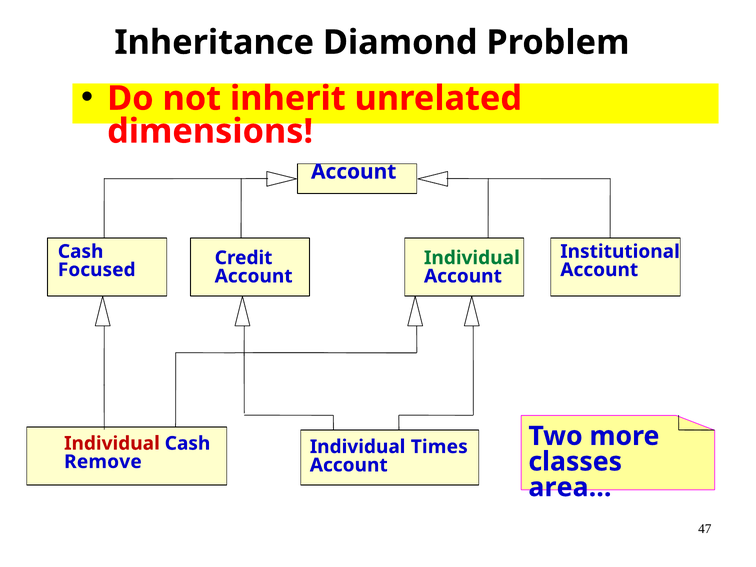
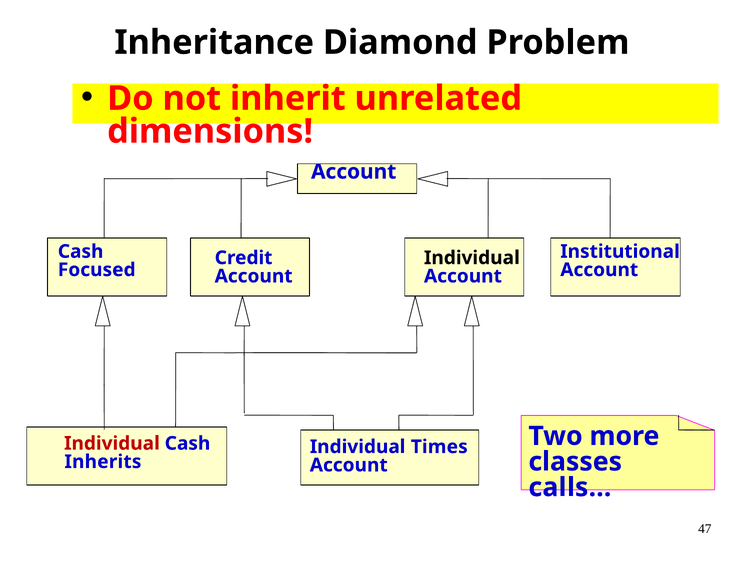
Individual colour: green -> black (472, 258)
Remove: Remove -> Inherits (103, 462)
area…: area… -> calls… (570, 487)
